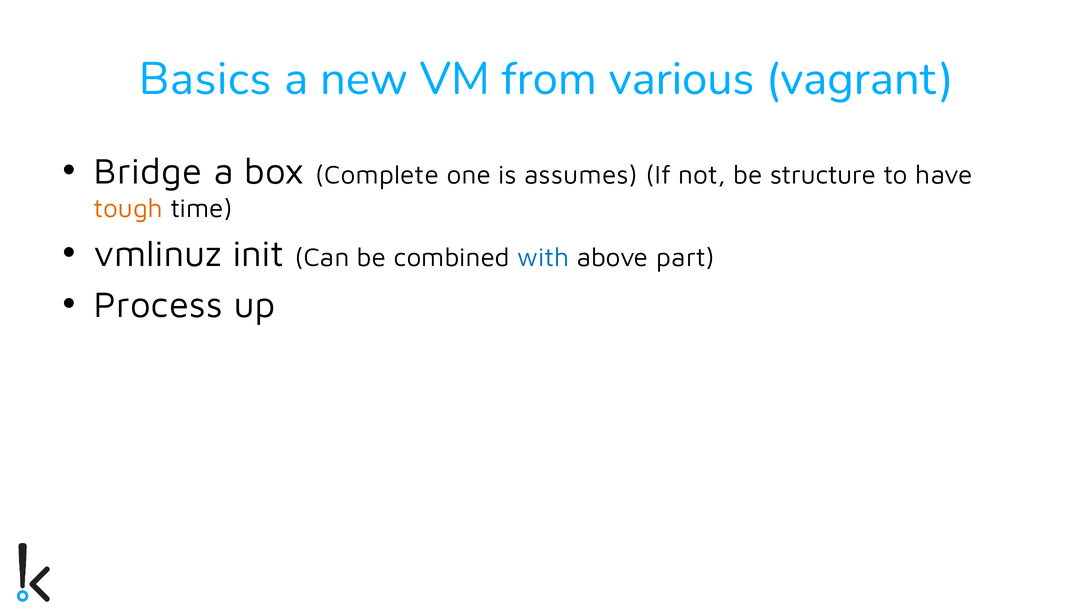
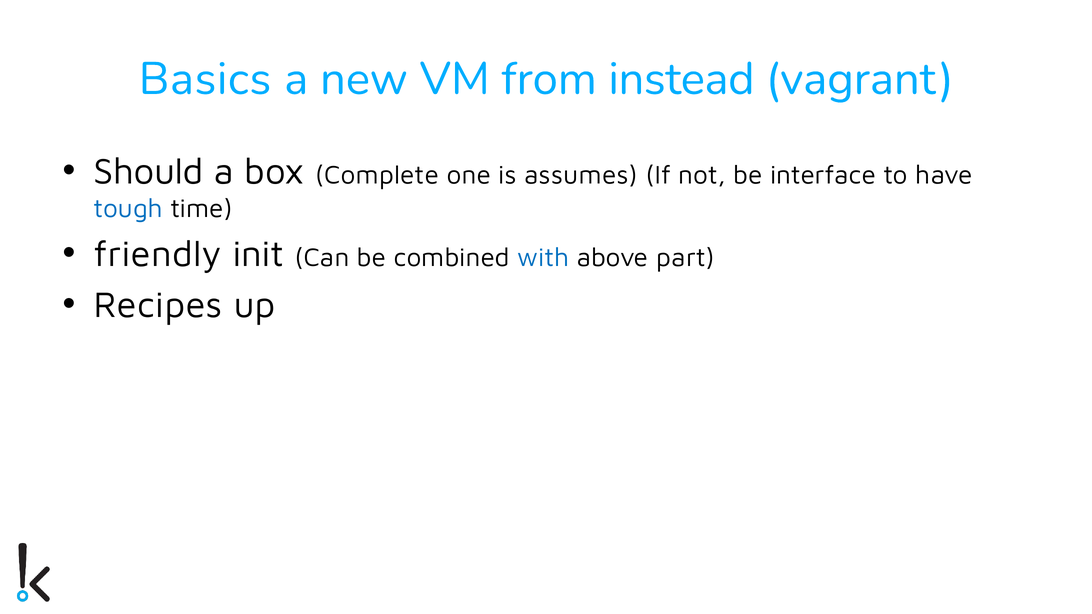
various: various -> instead (681, 79)
Bridge: Bridge -> Should (149, 172)
structure: structure -> interface (823, 175)
tough colour: orange -> blue (128, 209)
vmlinuz: vmlinuz -> friendly (158, 254)
Process: Process -> Recipes (158, 305)
